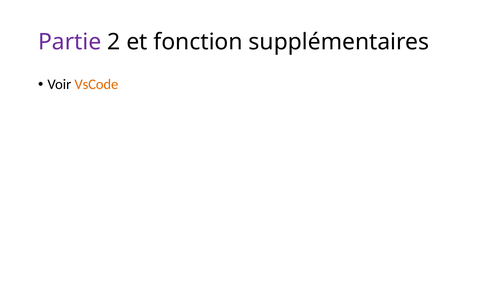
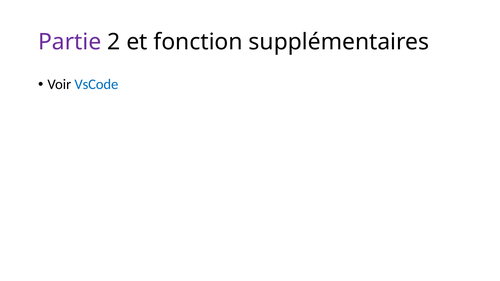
VsCode colour: orange -> blue (96, 85)
